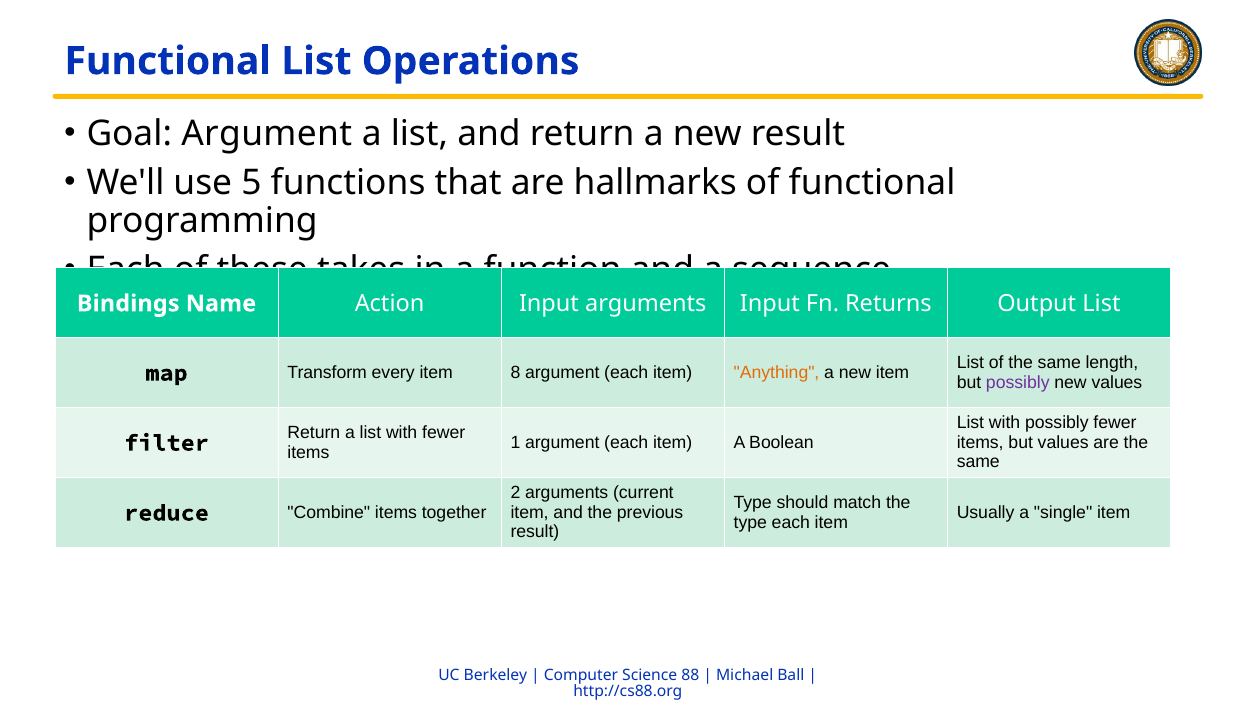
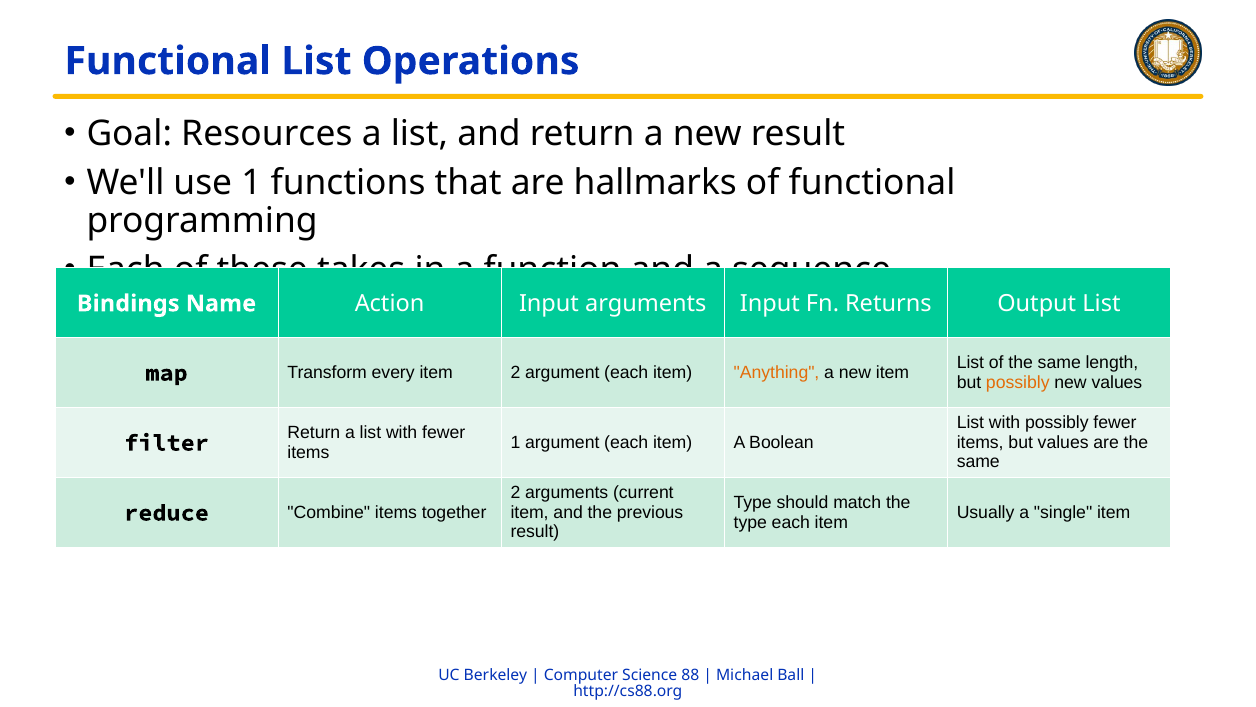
Goal Argument: Argument -> Resources (267, 134)
use 5: 5 -> 1 (251, 182)
item 8: 8 -> 2 (516, 372)
possibly colour: purple -> orange (1018, 382)
